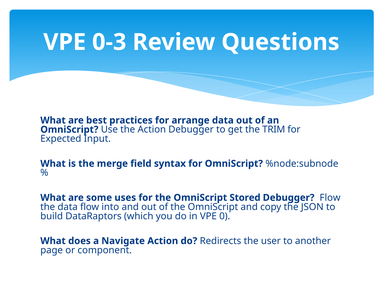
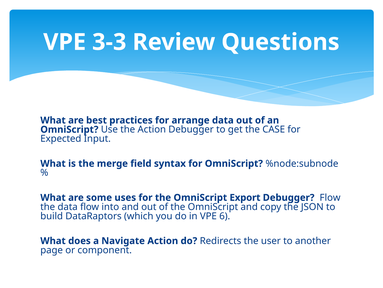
0-3: 0-3 -> 3-3 (109, 42)
TRIM: TRIM -> CASE (274, 129)
Stored: Stored -> Export (245, 197)
0: 0 -> 6 (225, 216)
